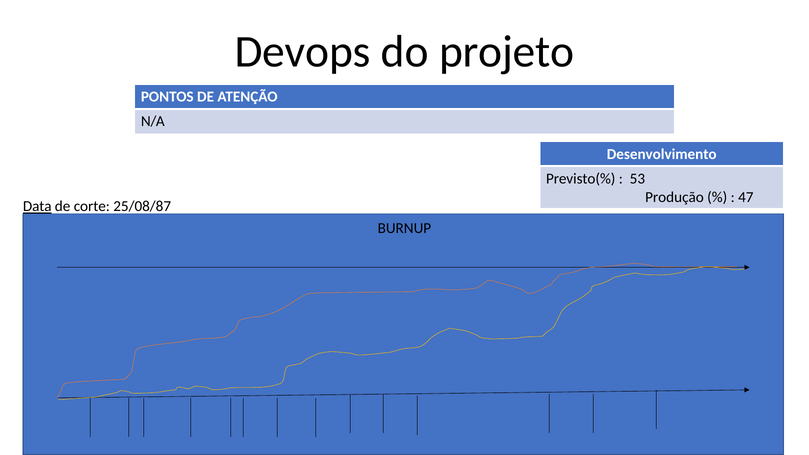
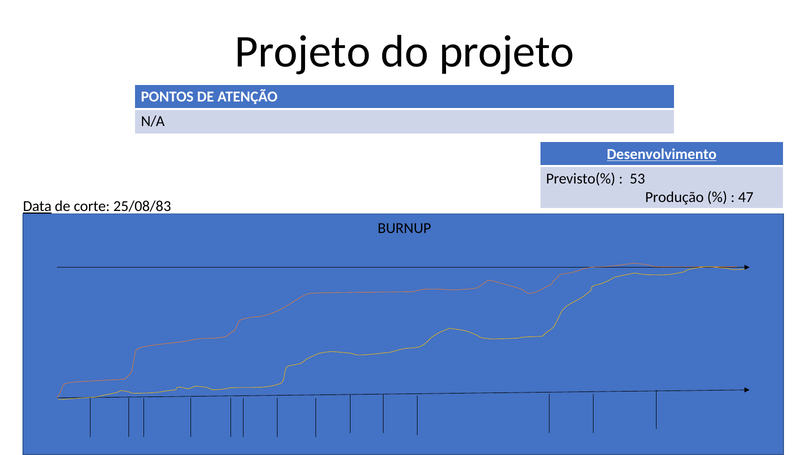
Devops: Devops -> Projeto (303, 52)
Desenvolvimento underline: none -> present (662, 154)
25/08/87: 25/08/87 -> 25/08/83 (142, 206)
